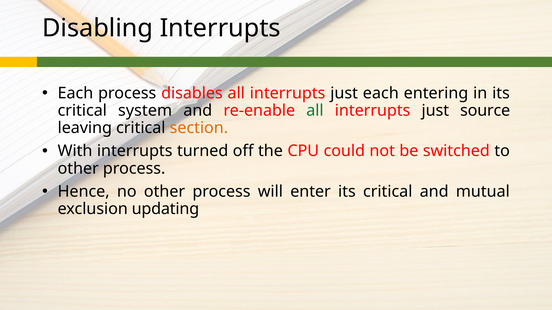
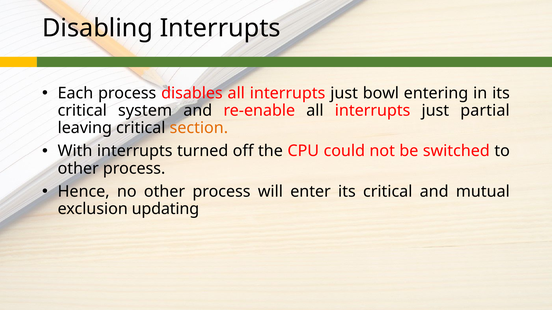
just each: each -> bowl (381, 93)
all colour: green -> black (315, 111)
source: source -> partial (485, 111)
